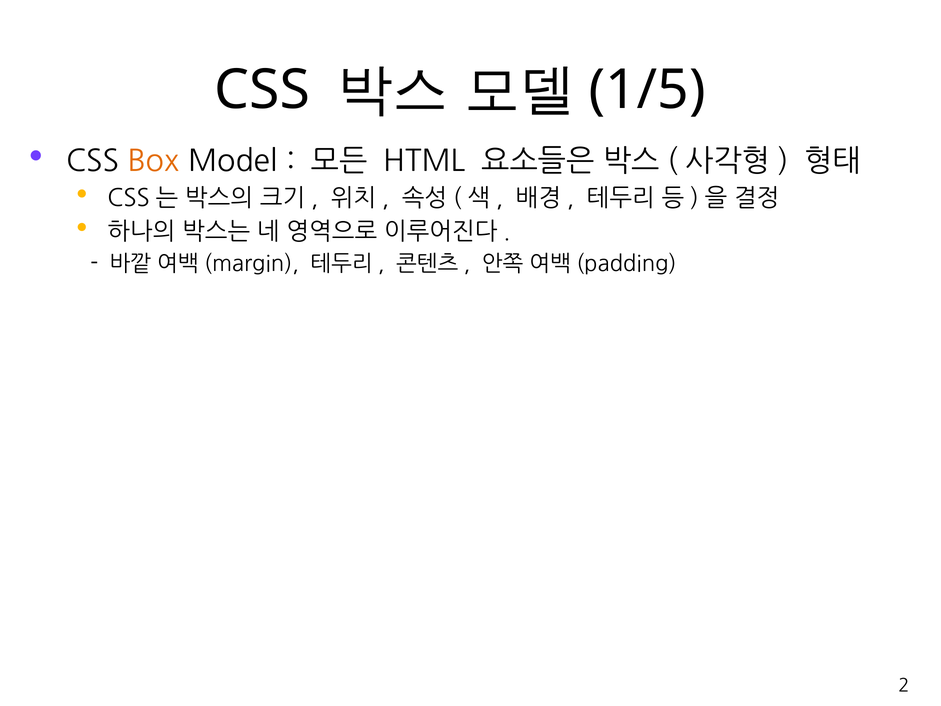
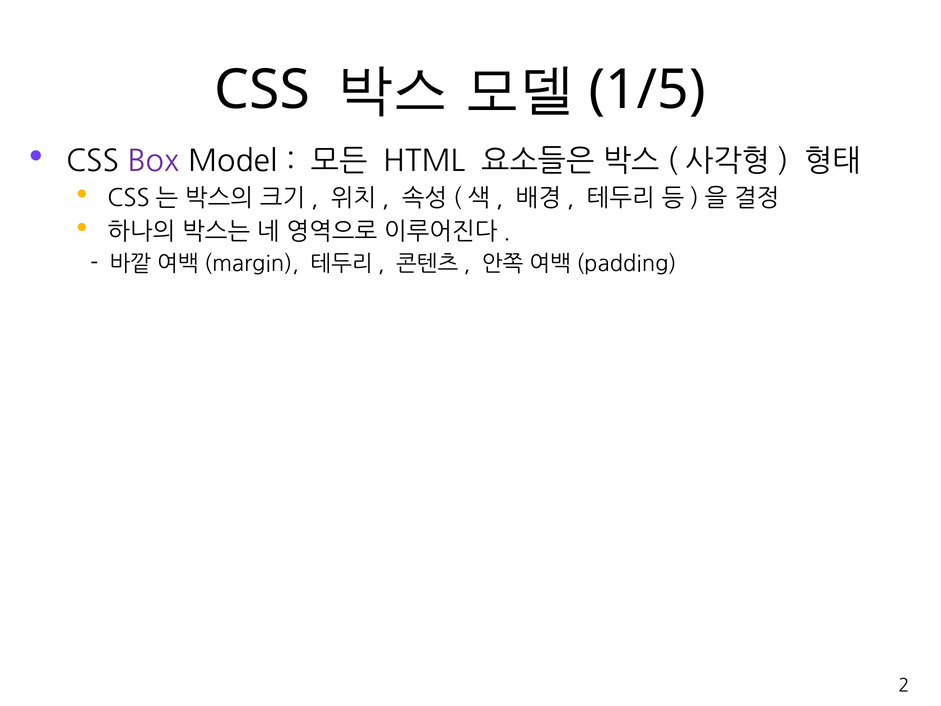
Box colour: orange -> purple (154, 161)
